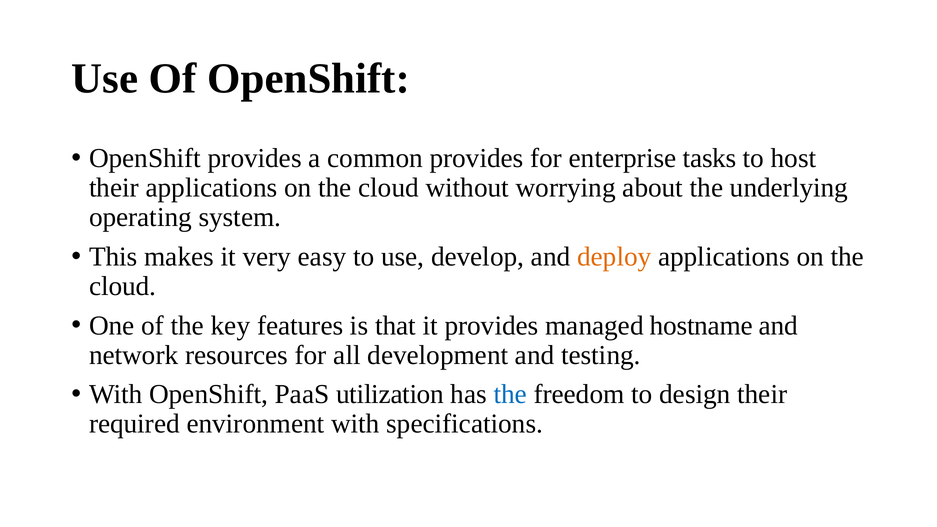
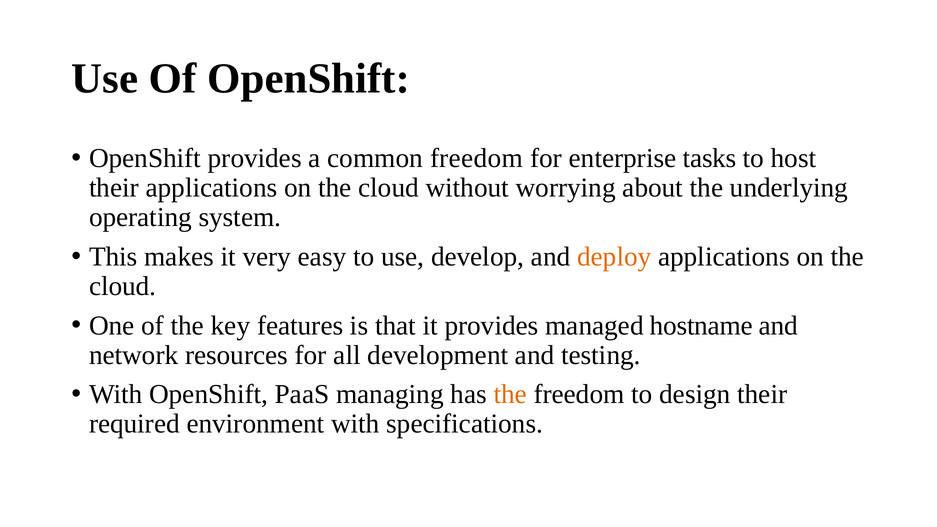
common provides: provides -> freedom (476, 158)
utilization: utilization -> managing (390, 394)
the colour: blue -> orange (510, 394)
